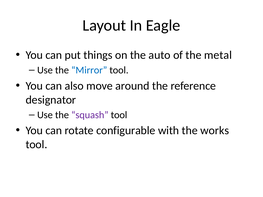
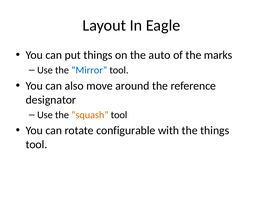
metal: metal -> marks (218, 55)
squash colour: purple -> orange (90, 115)
the works: works -> things (215, 131)
